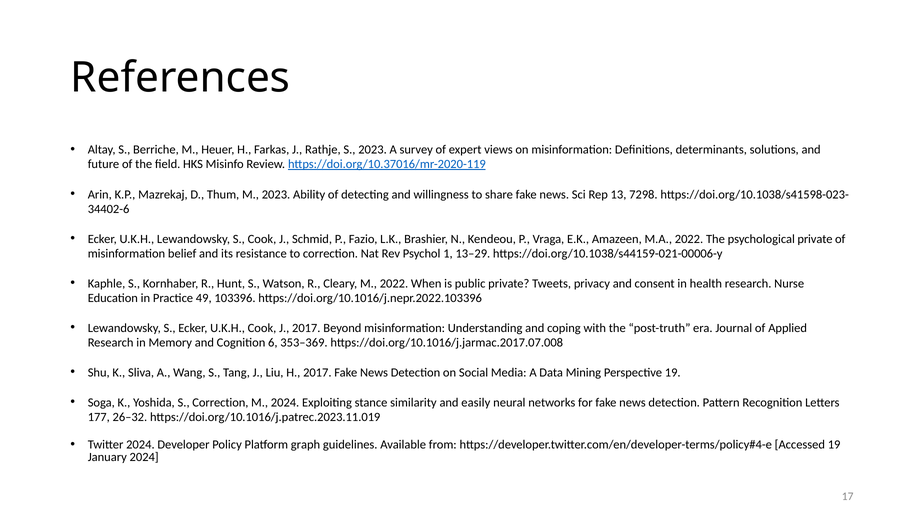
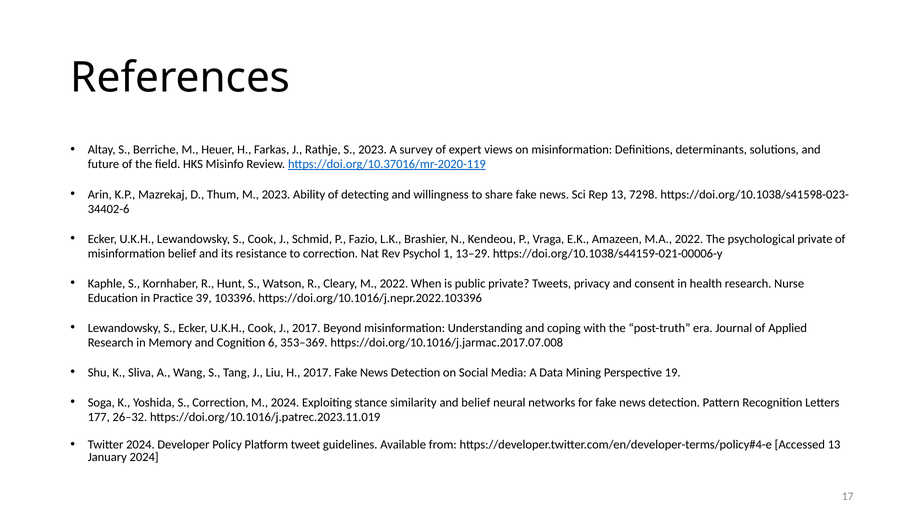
49: 49 -> 39 (204, 298)
and easily: easily -> belief (476, 402)
graph: graph -> tweet (306, 444)
Accessed 19: 19 -> 13 (834, 444)
